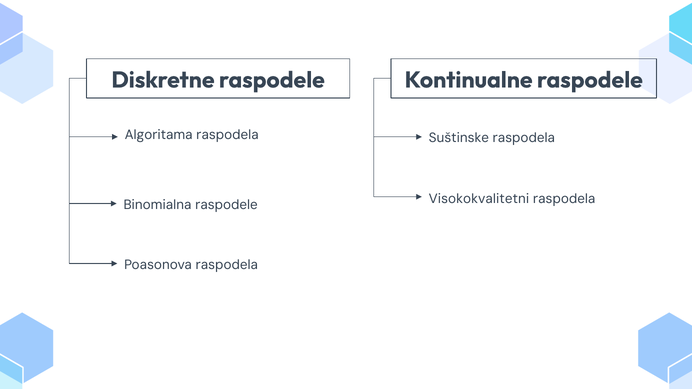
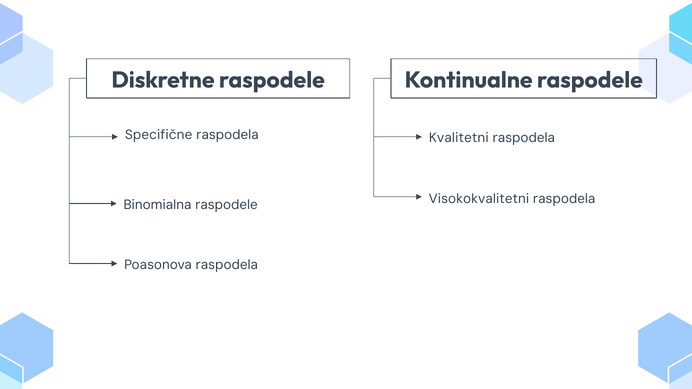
Algoritama: Algoritama -> Specifične (159, 135)
Suštinske: Suštinske -> Kvalitetni (459, 138)
